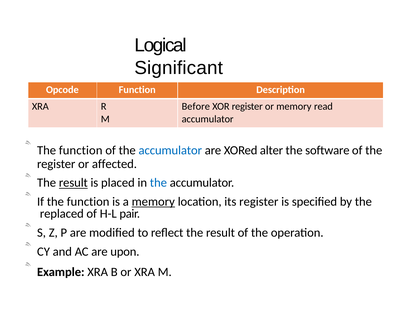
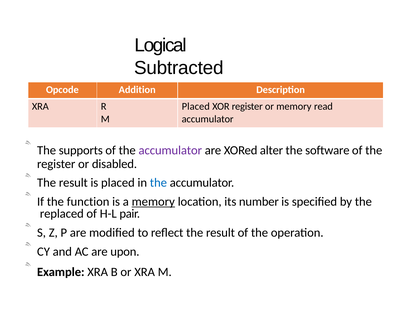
Significant: Significant -> Subtracted (179, 68)
Opcode Function: Function -> Addition (137, 90)
Before: Before -> Placed (196, 106)
function: function -> supports (81, 150)
accumulator colour: blue -> purple (170, 150)
affected: affected -> disabled (114, 164)
result underline: present -> none (73, 183)
its register: register -> number (259, 202)
